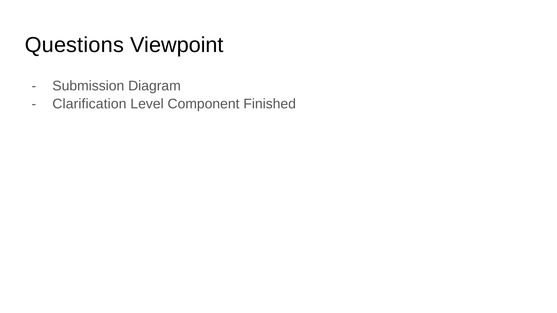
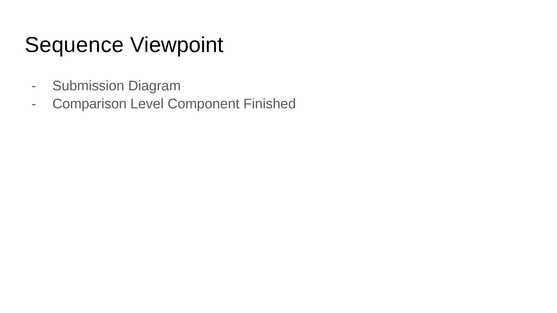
Questions: Questions -> Sequence (74, 45)
Clarification: Clarification -> Comparison (90, 104)
